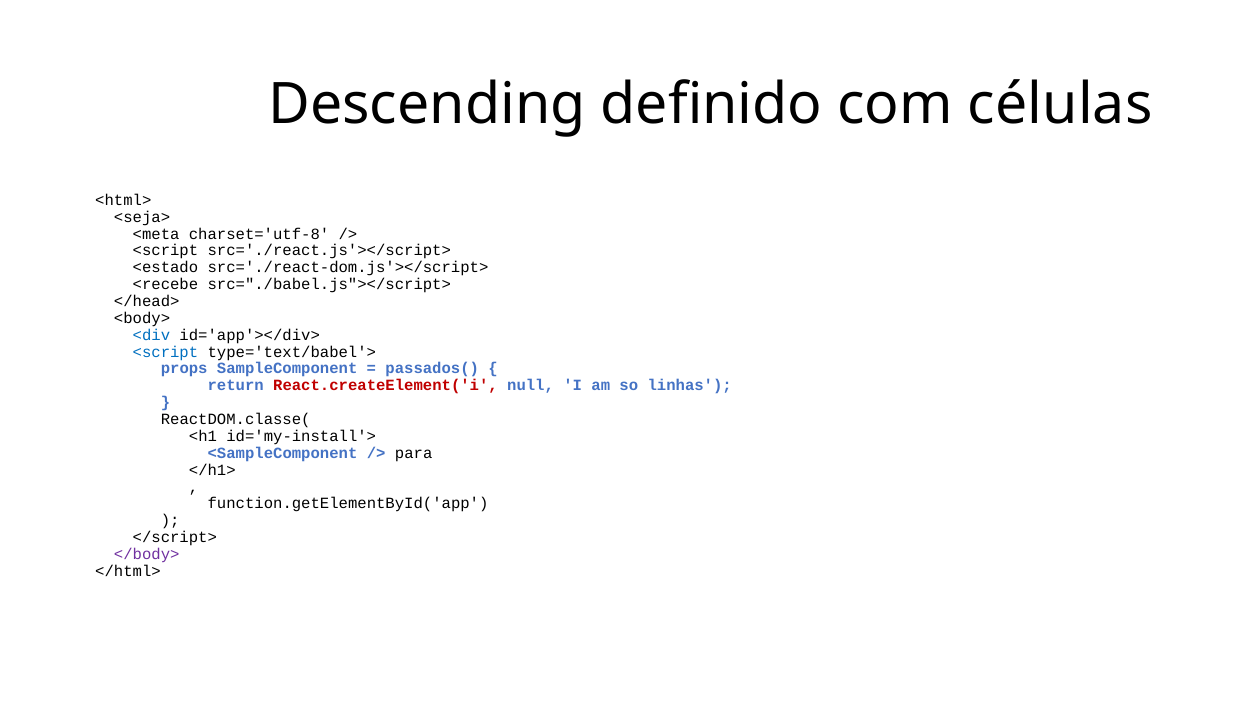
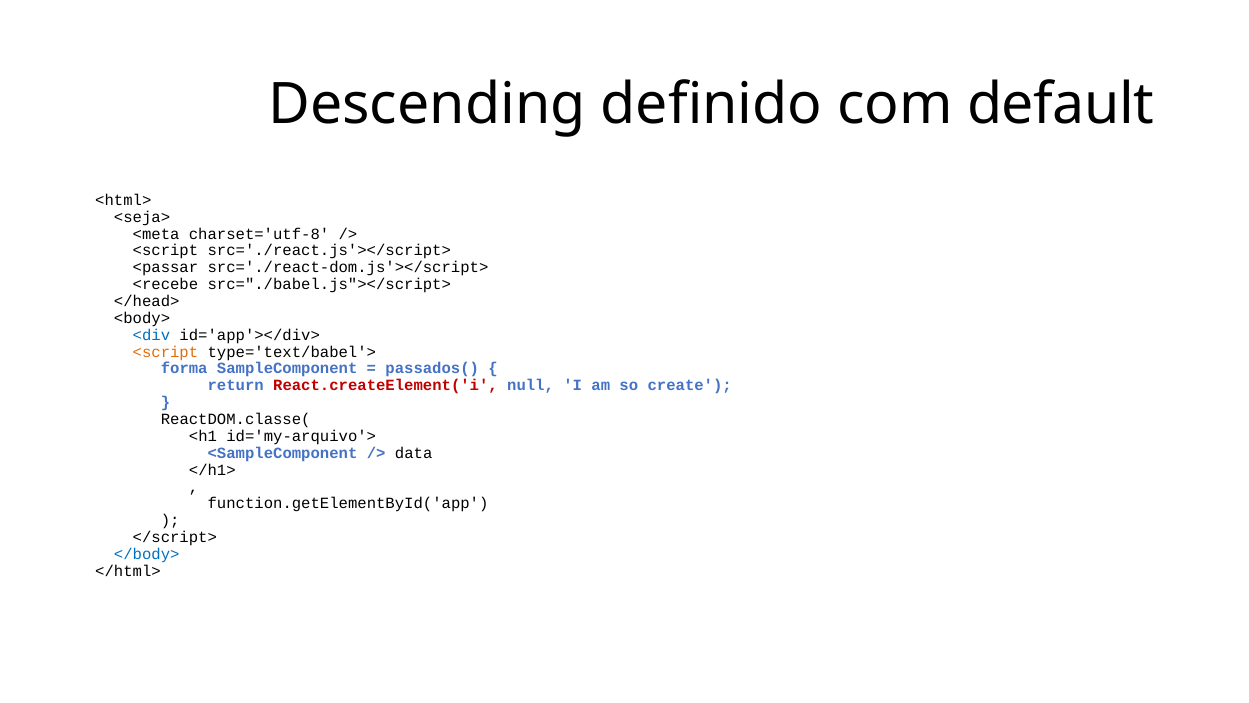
células: células -> default (1061, 105)
<estado: <estado -> <passar (165, 267)
<script colour: blue -> orange (165, 352)
props: props -> forma (184, 369)
linhas: linhas -> create (690, 385)
id='my-install'>: id='my-install'> -> id='my-arquivo'> (301, 436)
para: para -> data (414, 453)
</body> colour: purple -> blue (147, 554)
